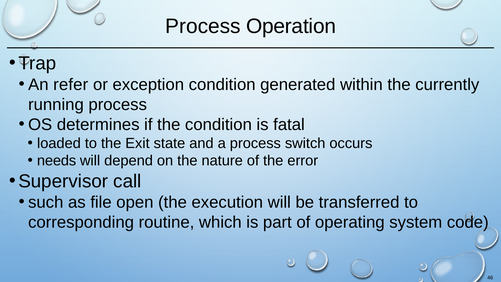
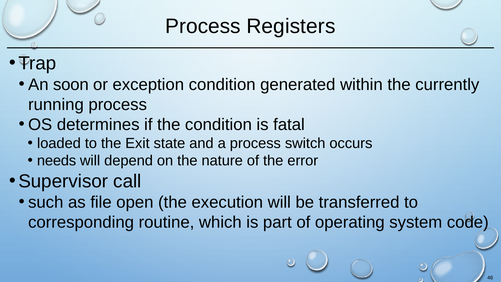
Operation: Operation -> Registers (291, 26)
refer: refer -> soon (71, 84)
